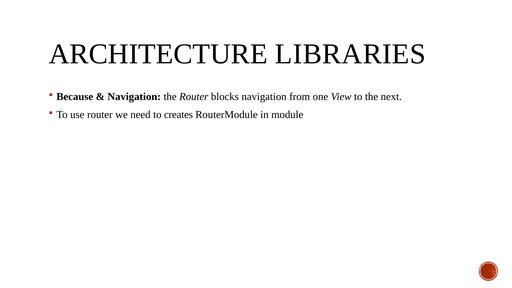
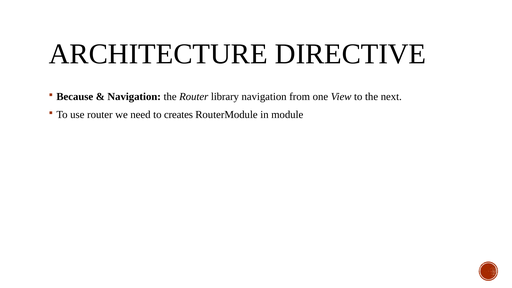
LIBRARIES: LIBRARIES -> DIRECTIVE (351, 54)
blocks: blocks -> library (225, 97)
